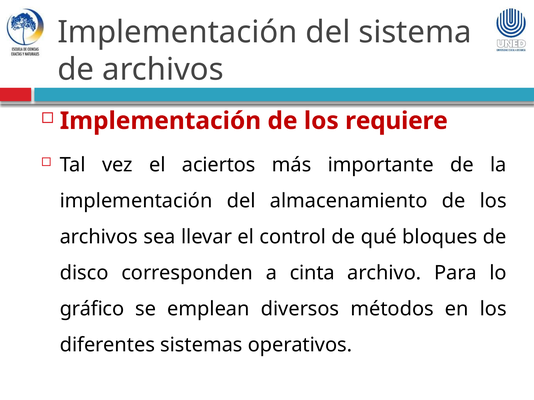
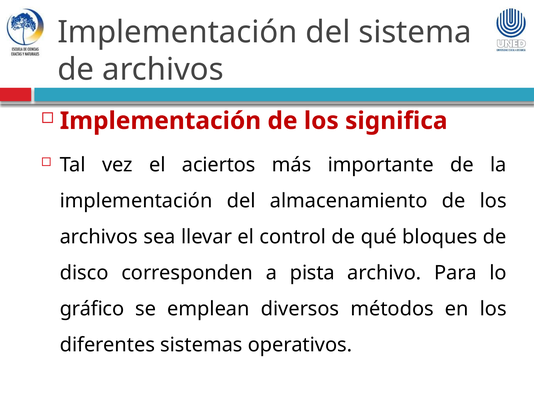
requiere: requiere -> significa (396, 121)
cinta: cinta -> pista (312, 273)
